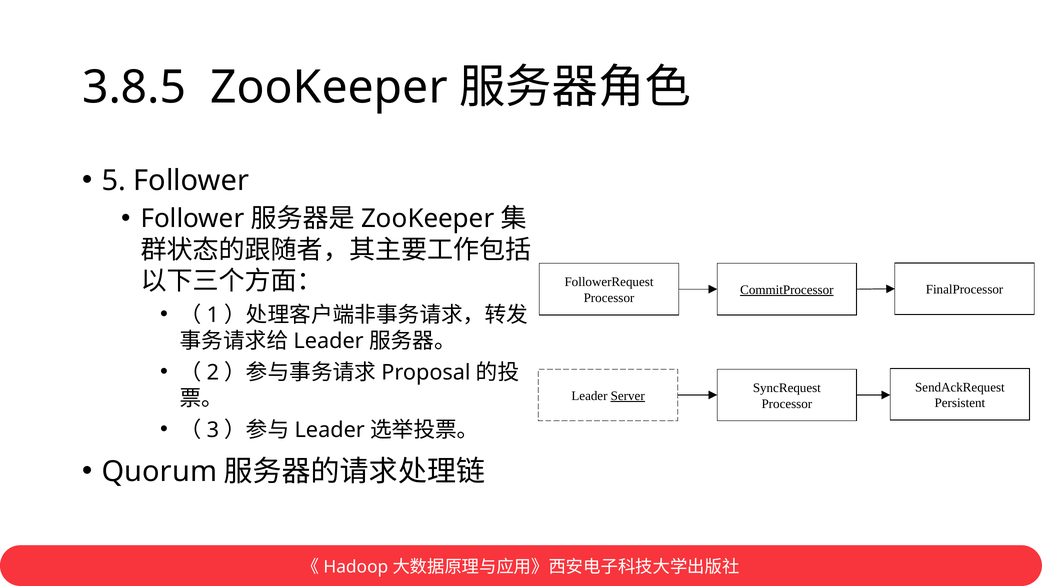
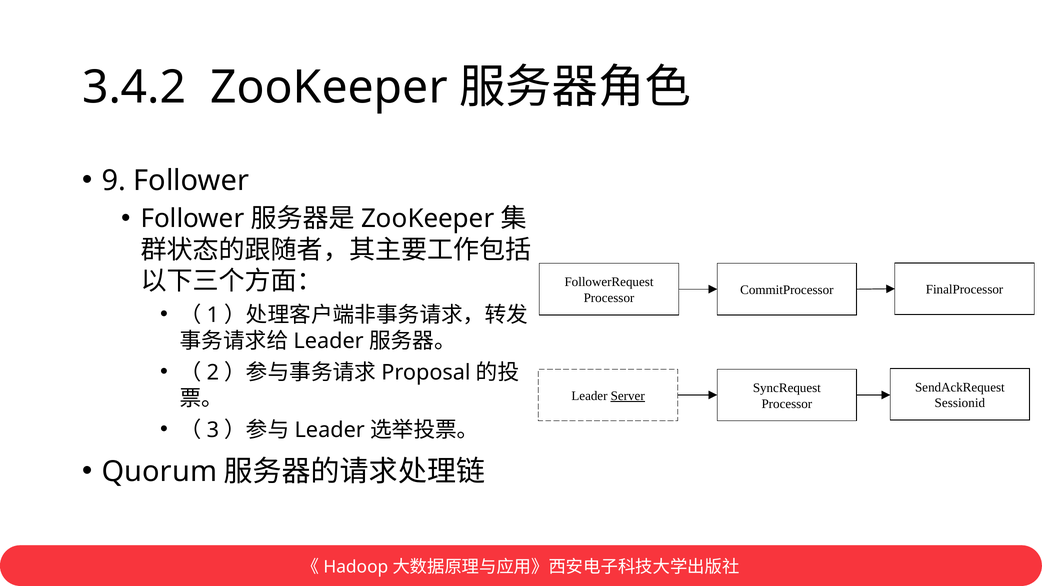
3.8.5: 3.8.5 -> 3.4.2 (134, 88)
5: 5 -> 9 (114, 181)
CommitProcessor underline: present -> none (787, 290)
Persistent: Persistent -> Sessionid (960, 403)
